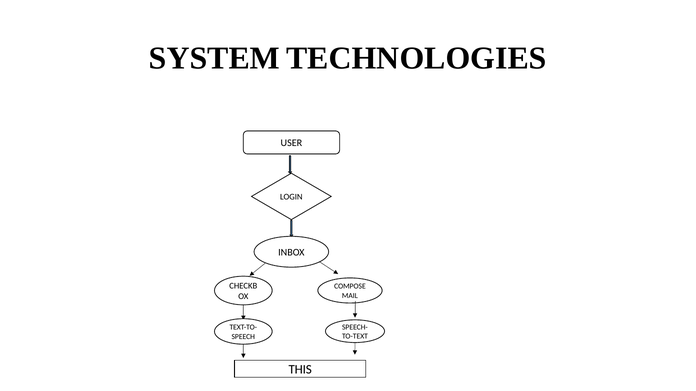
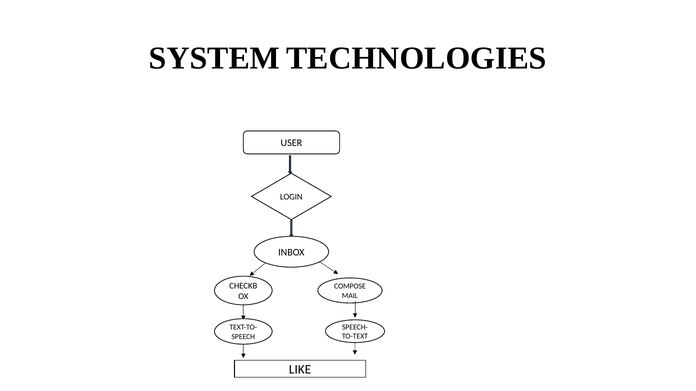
THIS: THIS -> LIKE (300, 370)
